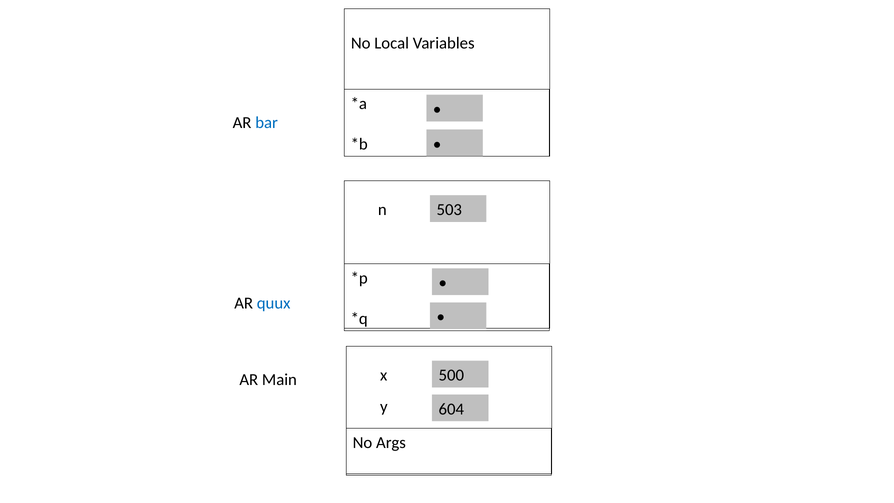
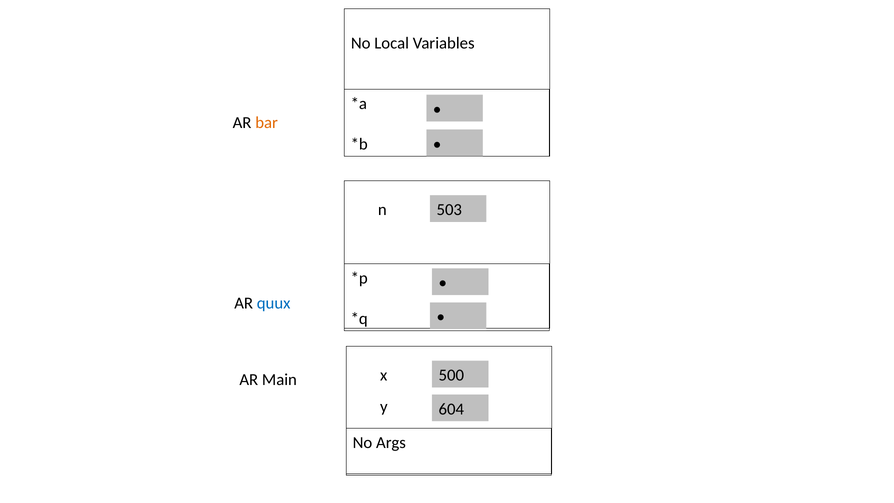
bar colour: blue -> orange (267, 123)
